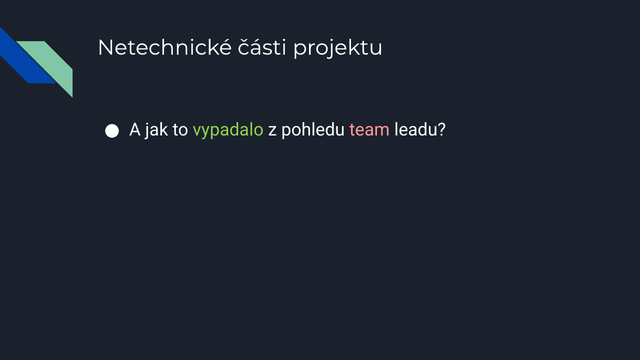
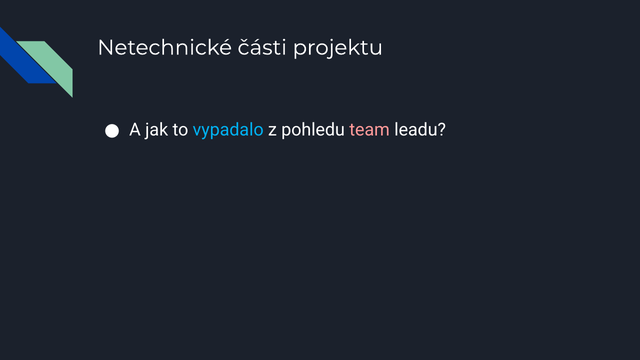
vypadalo colour: light green -> light blue (228, 130)
